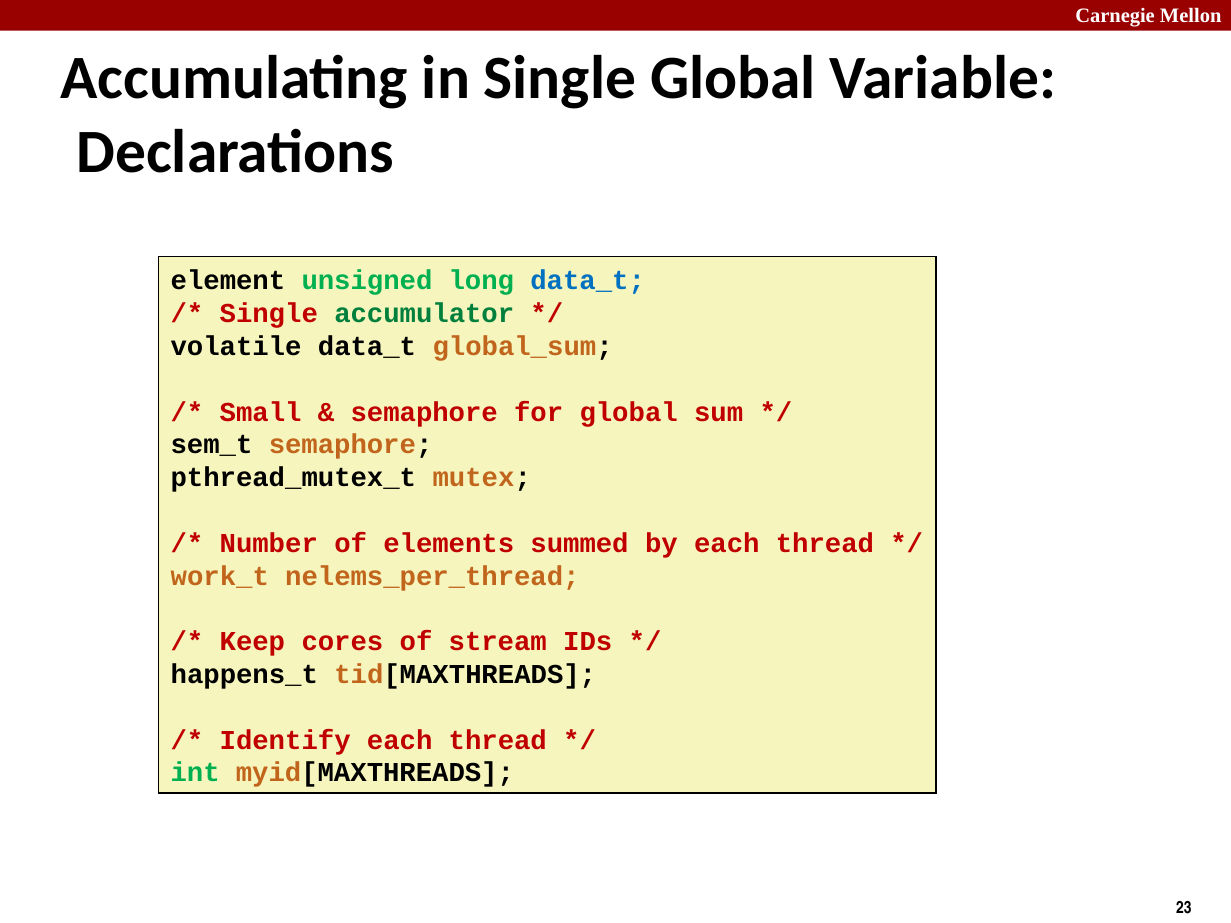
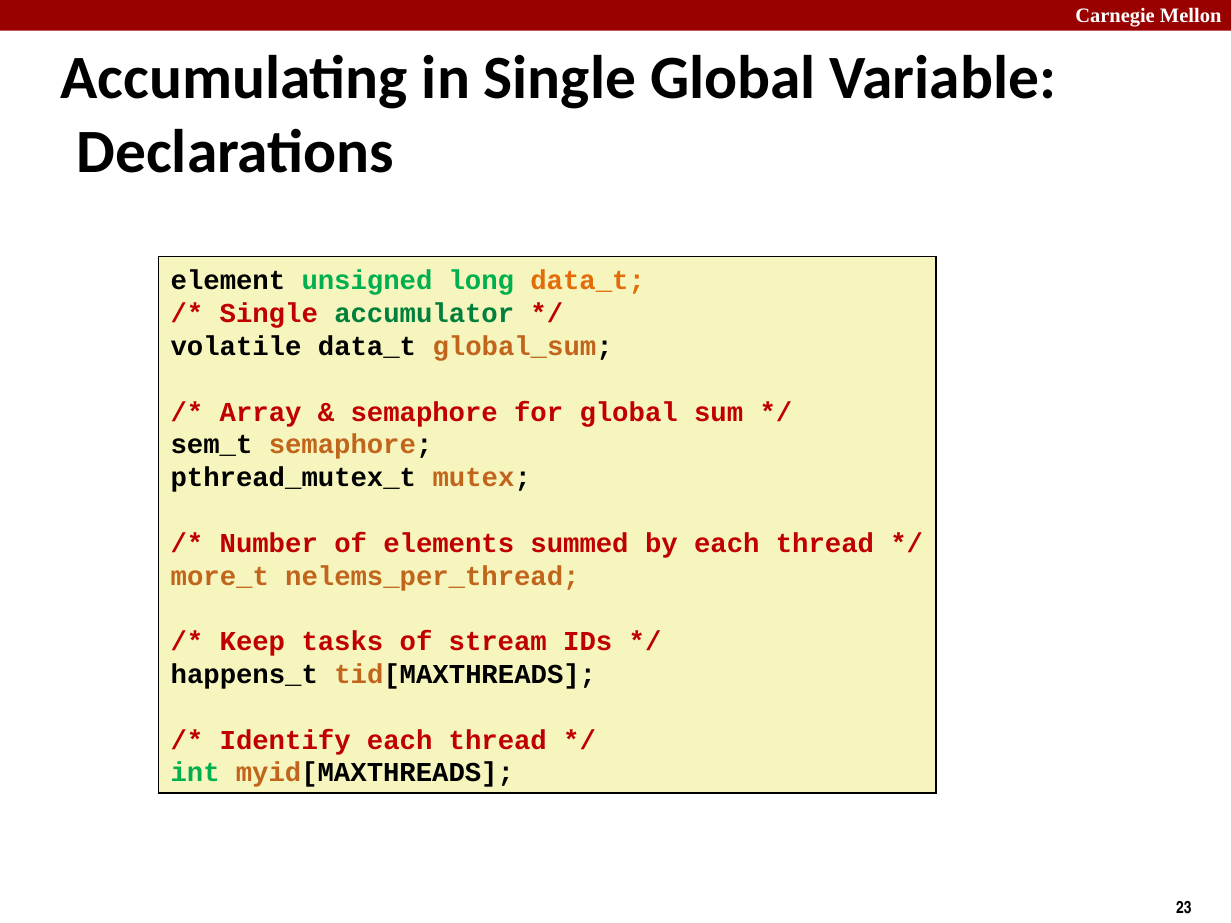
data_t colour: blue -> orange (588, 281)
Small: Small -> Array (261, 412)
work_t: work_t -> more_t (220, 576)
cores: cores -> tasks (342, 642)
